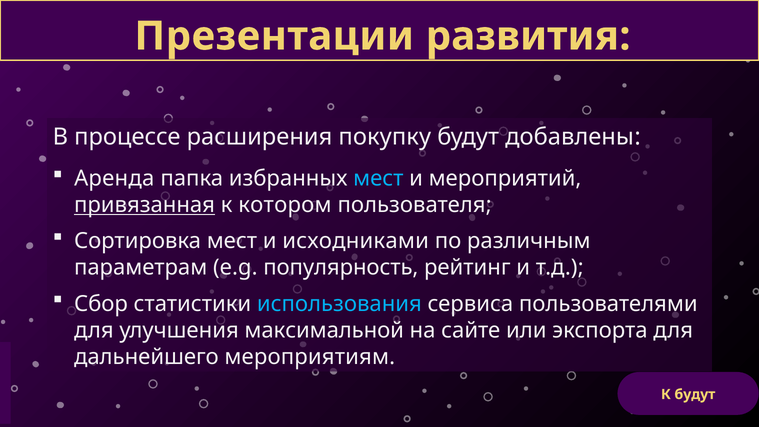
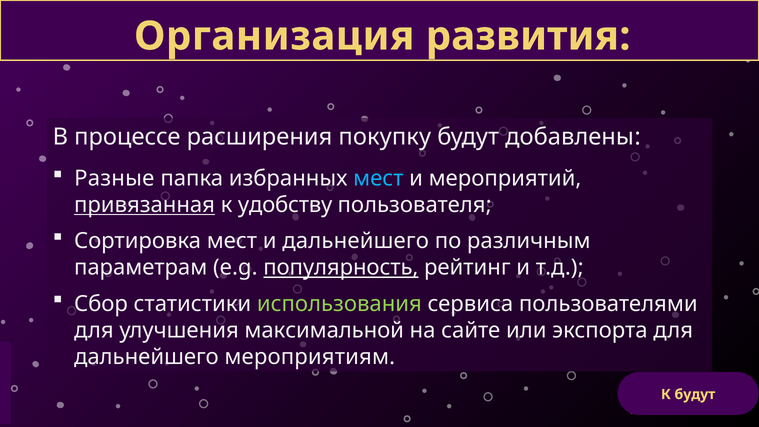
Презентации: Презентации -> Организация (274, 36)
Аренда: Аренда -> Разные (114, 178)
котором: котором -> удобству (285, 205)
и исходниками: исходниками -> дальнейшего (356, 241)
популярность underline: none -> present (341, 268)
использования colour: light blue -> light green (339, 304)
